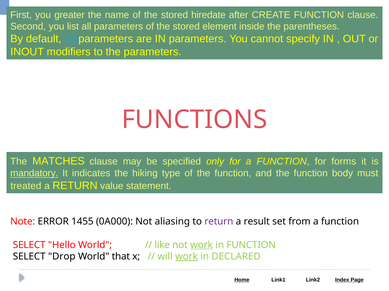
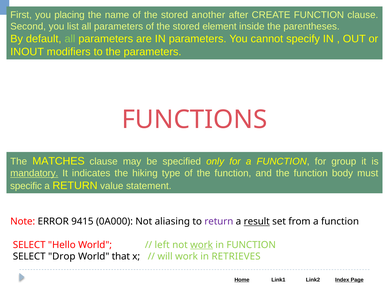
greater: greater -> placing (69, 15)
hiredate: hiredate -> another (208, 15)
all colour: light blue -> light green (70, 39)
forms: forms -> group (344, 162)
treated: treated -> specific (26, 186)
1455: 1455 -> 9415 (82, 222)
result underline: none -> present (257, 222)
like: like -> left (162, 245)
work underline: present -> none (187, 257)
DECLARED: DECLARED -> RETRIEVES (236, 257)
